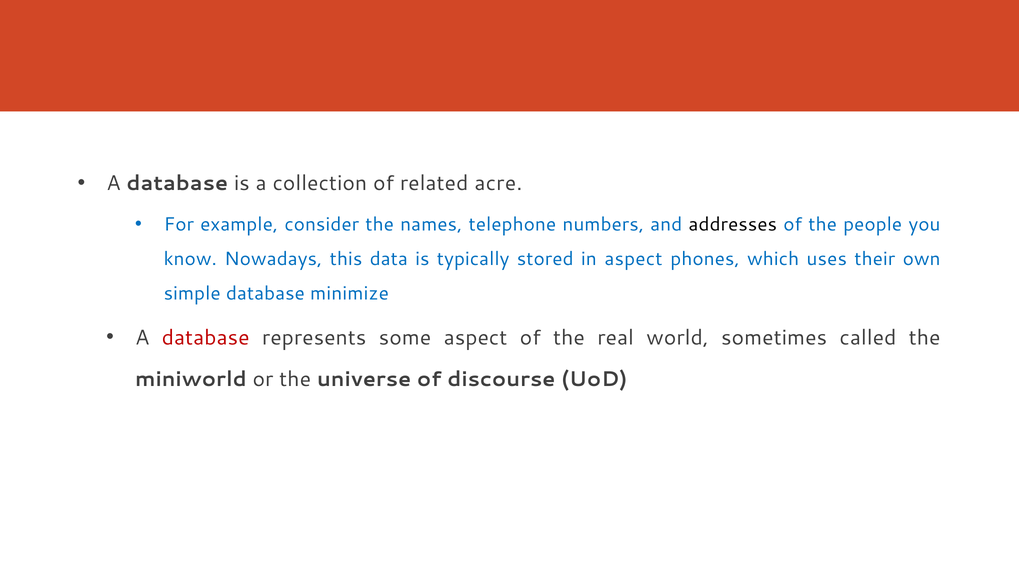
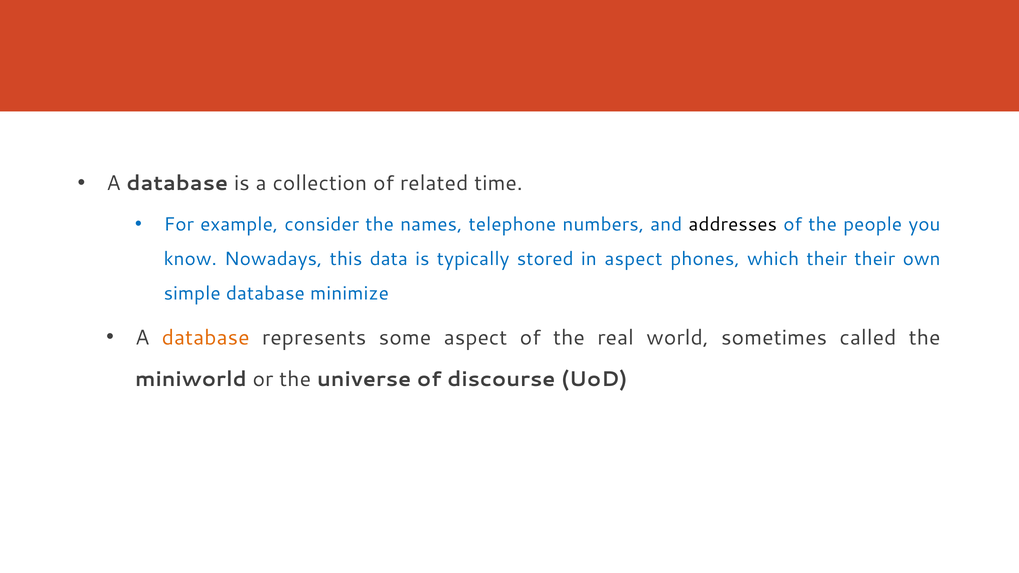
acre: acre -> time (498, 183)
which uses: uses -> their (827, 259)
database colour: red -> orange (206, 338)
